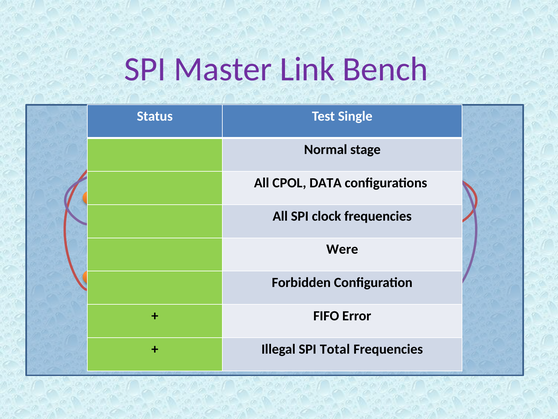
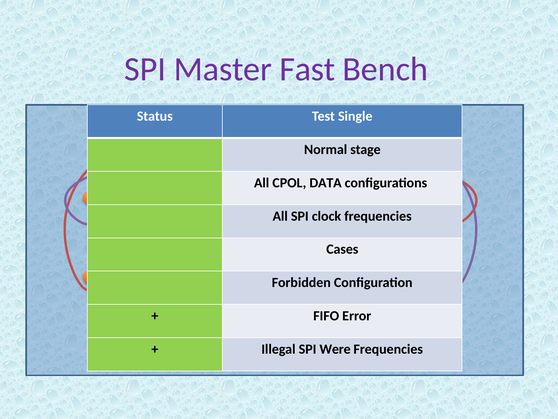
Link: Link -> Fast (307, 69)
Were: Were -> Cases (342, 249)
Total: Total -> Were (335, 349)
